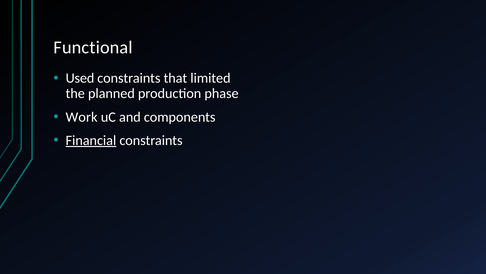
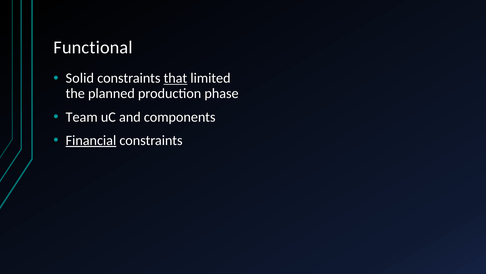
Used: Used -> Solid (80, 78)
that underline: none -> present (175, 78)
Work: Work -> Team (82, 117)
